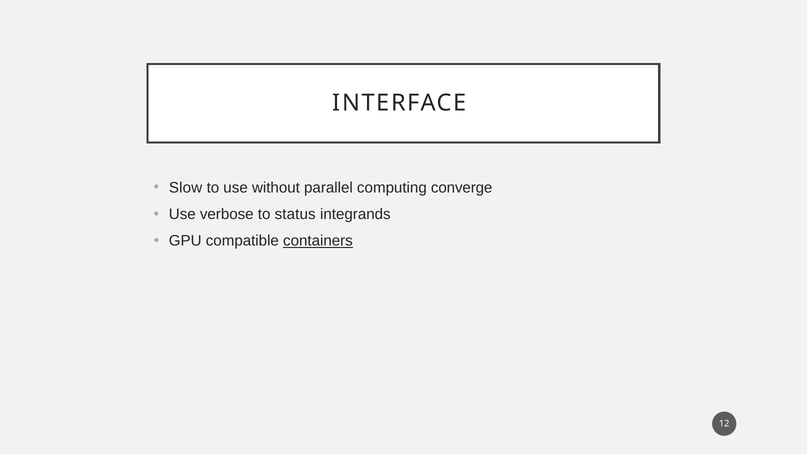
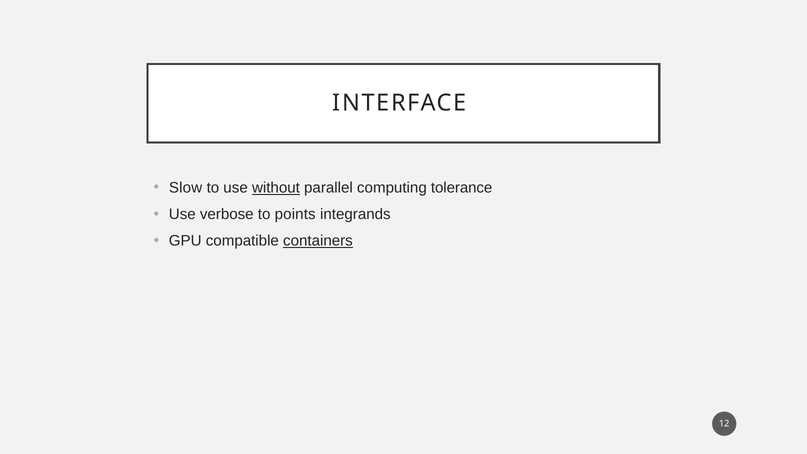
without underline: none -> present (276, 188)
converge: converge -> tolerance (462, 188)
status: status -> points (295, 214)
